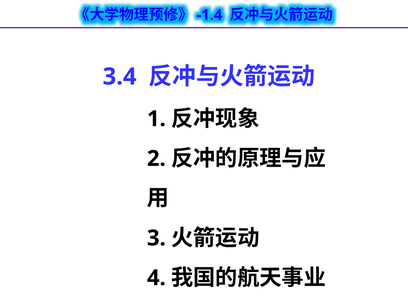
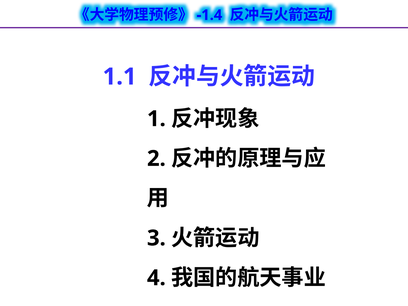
3.4: 3.4 -> 1.1 (120, 77)
